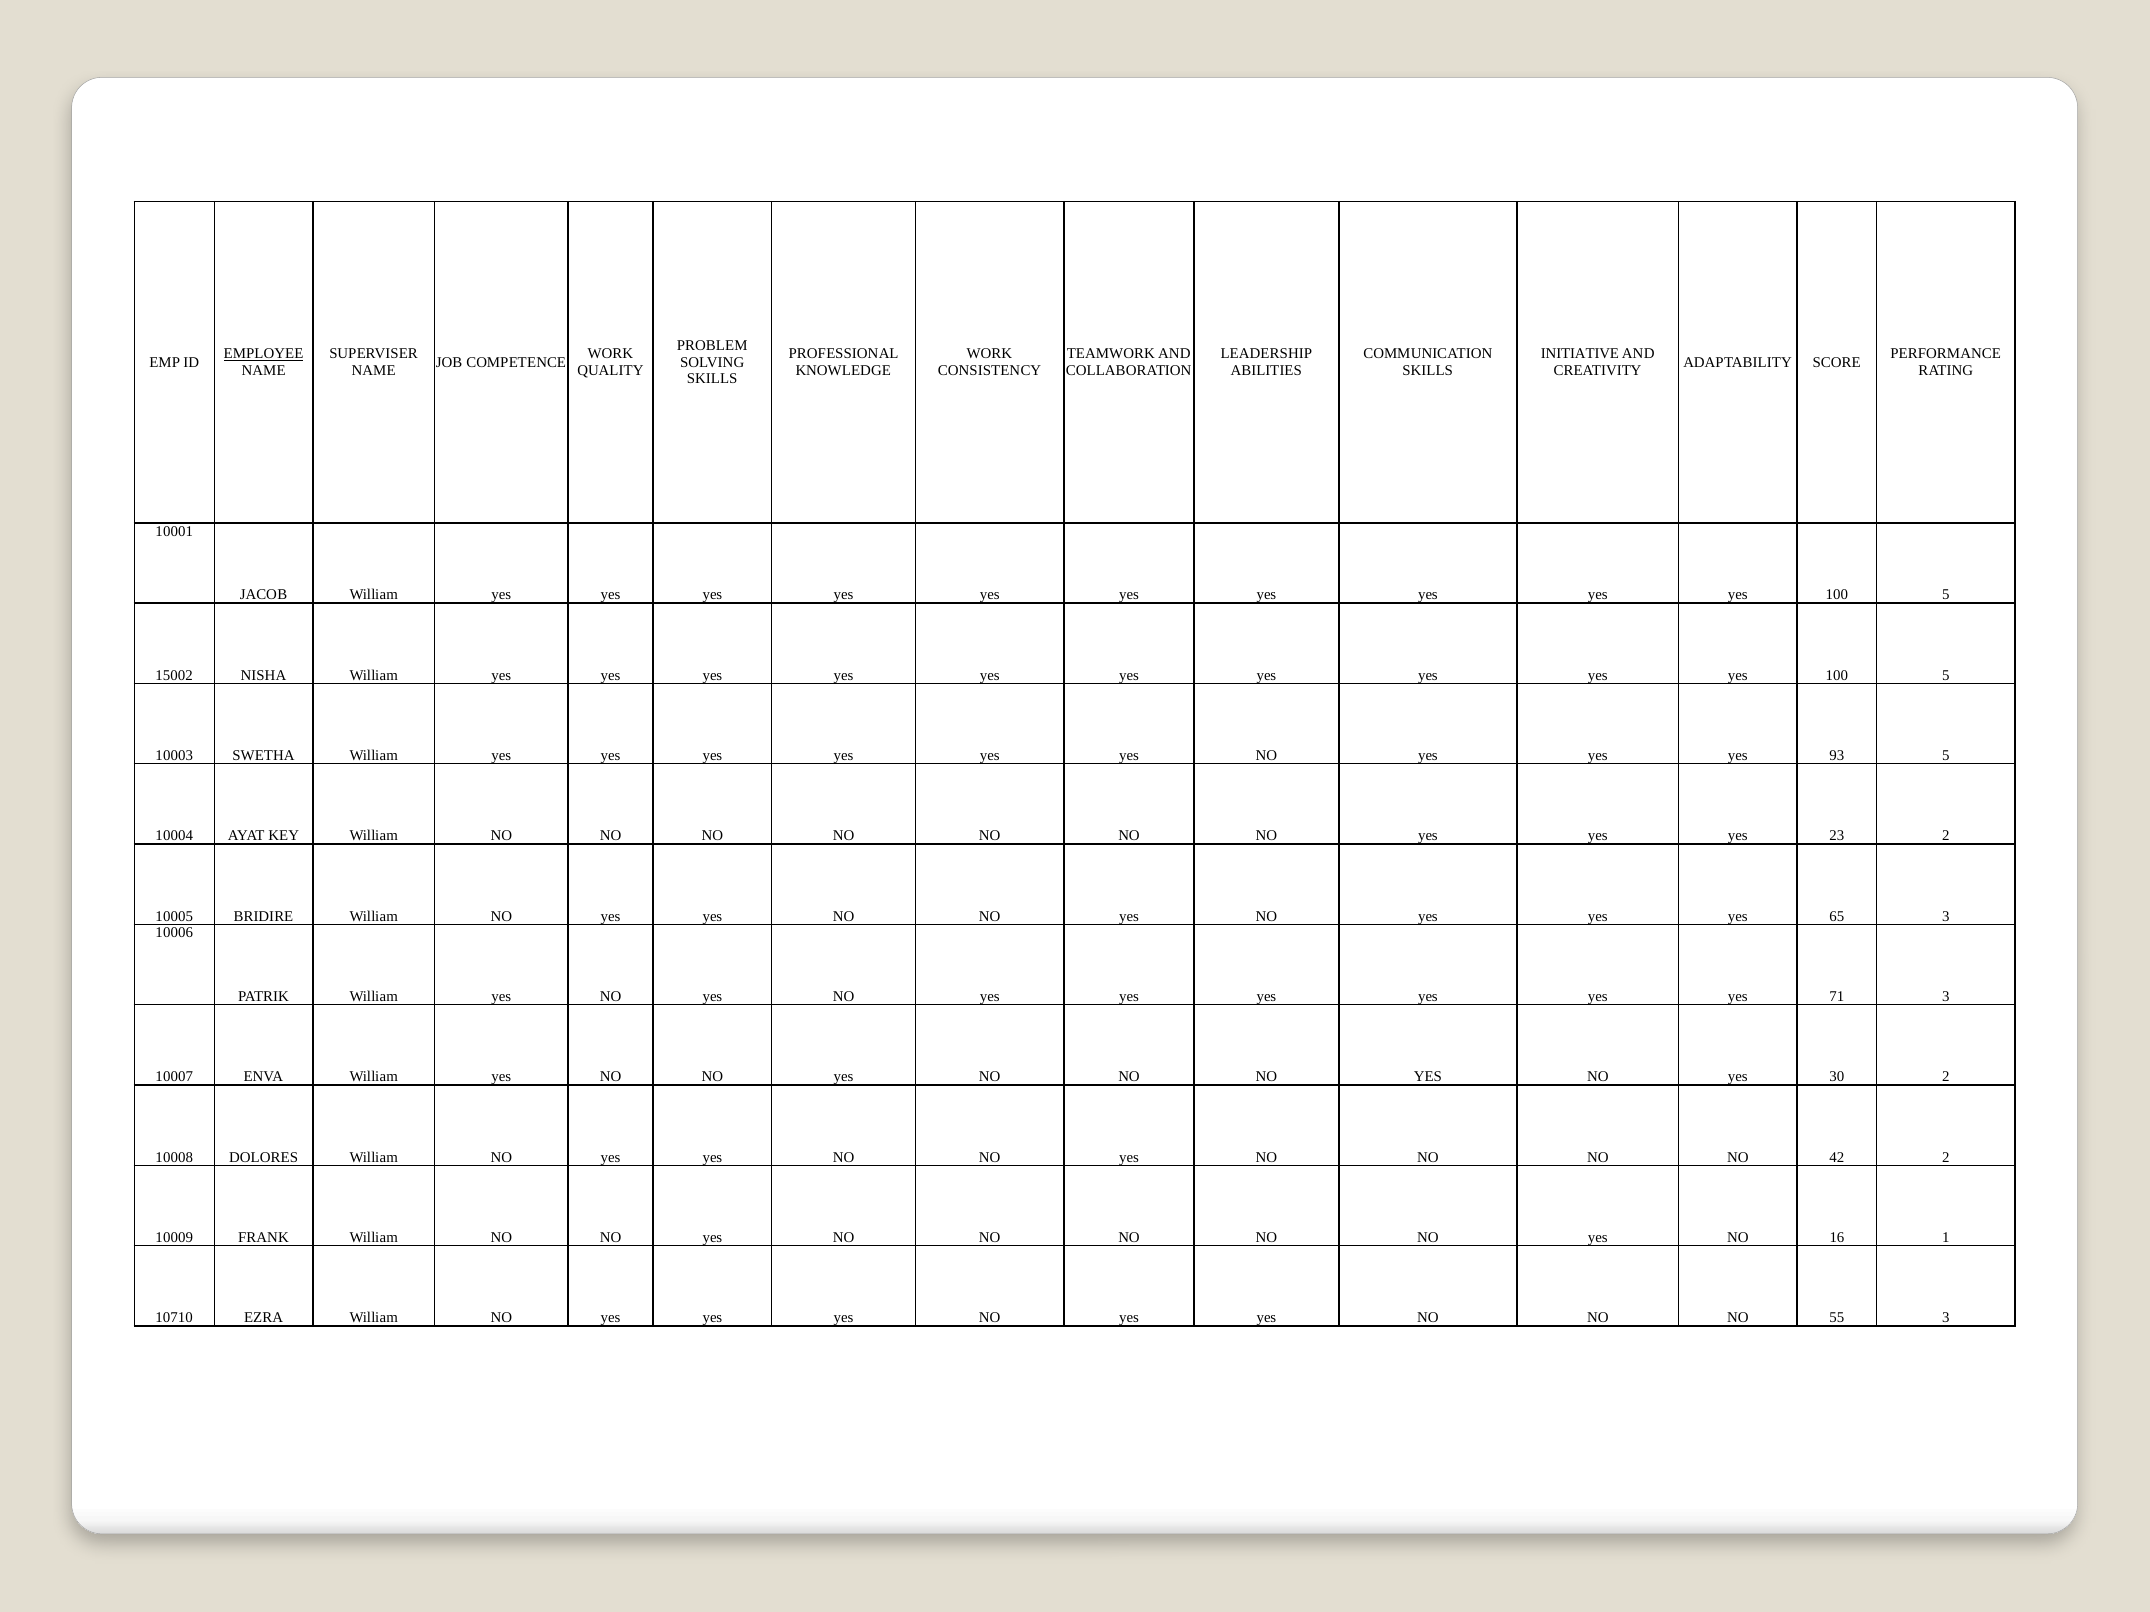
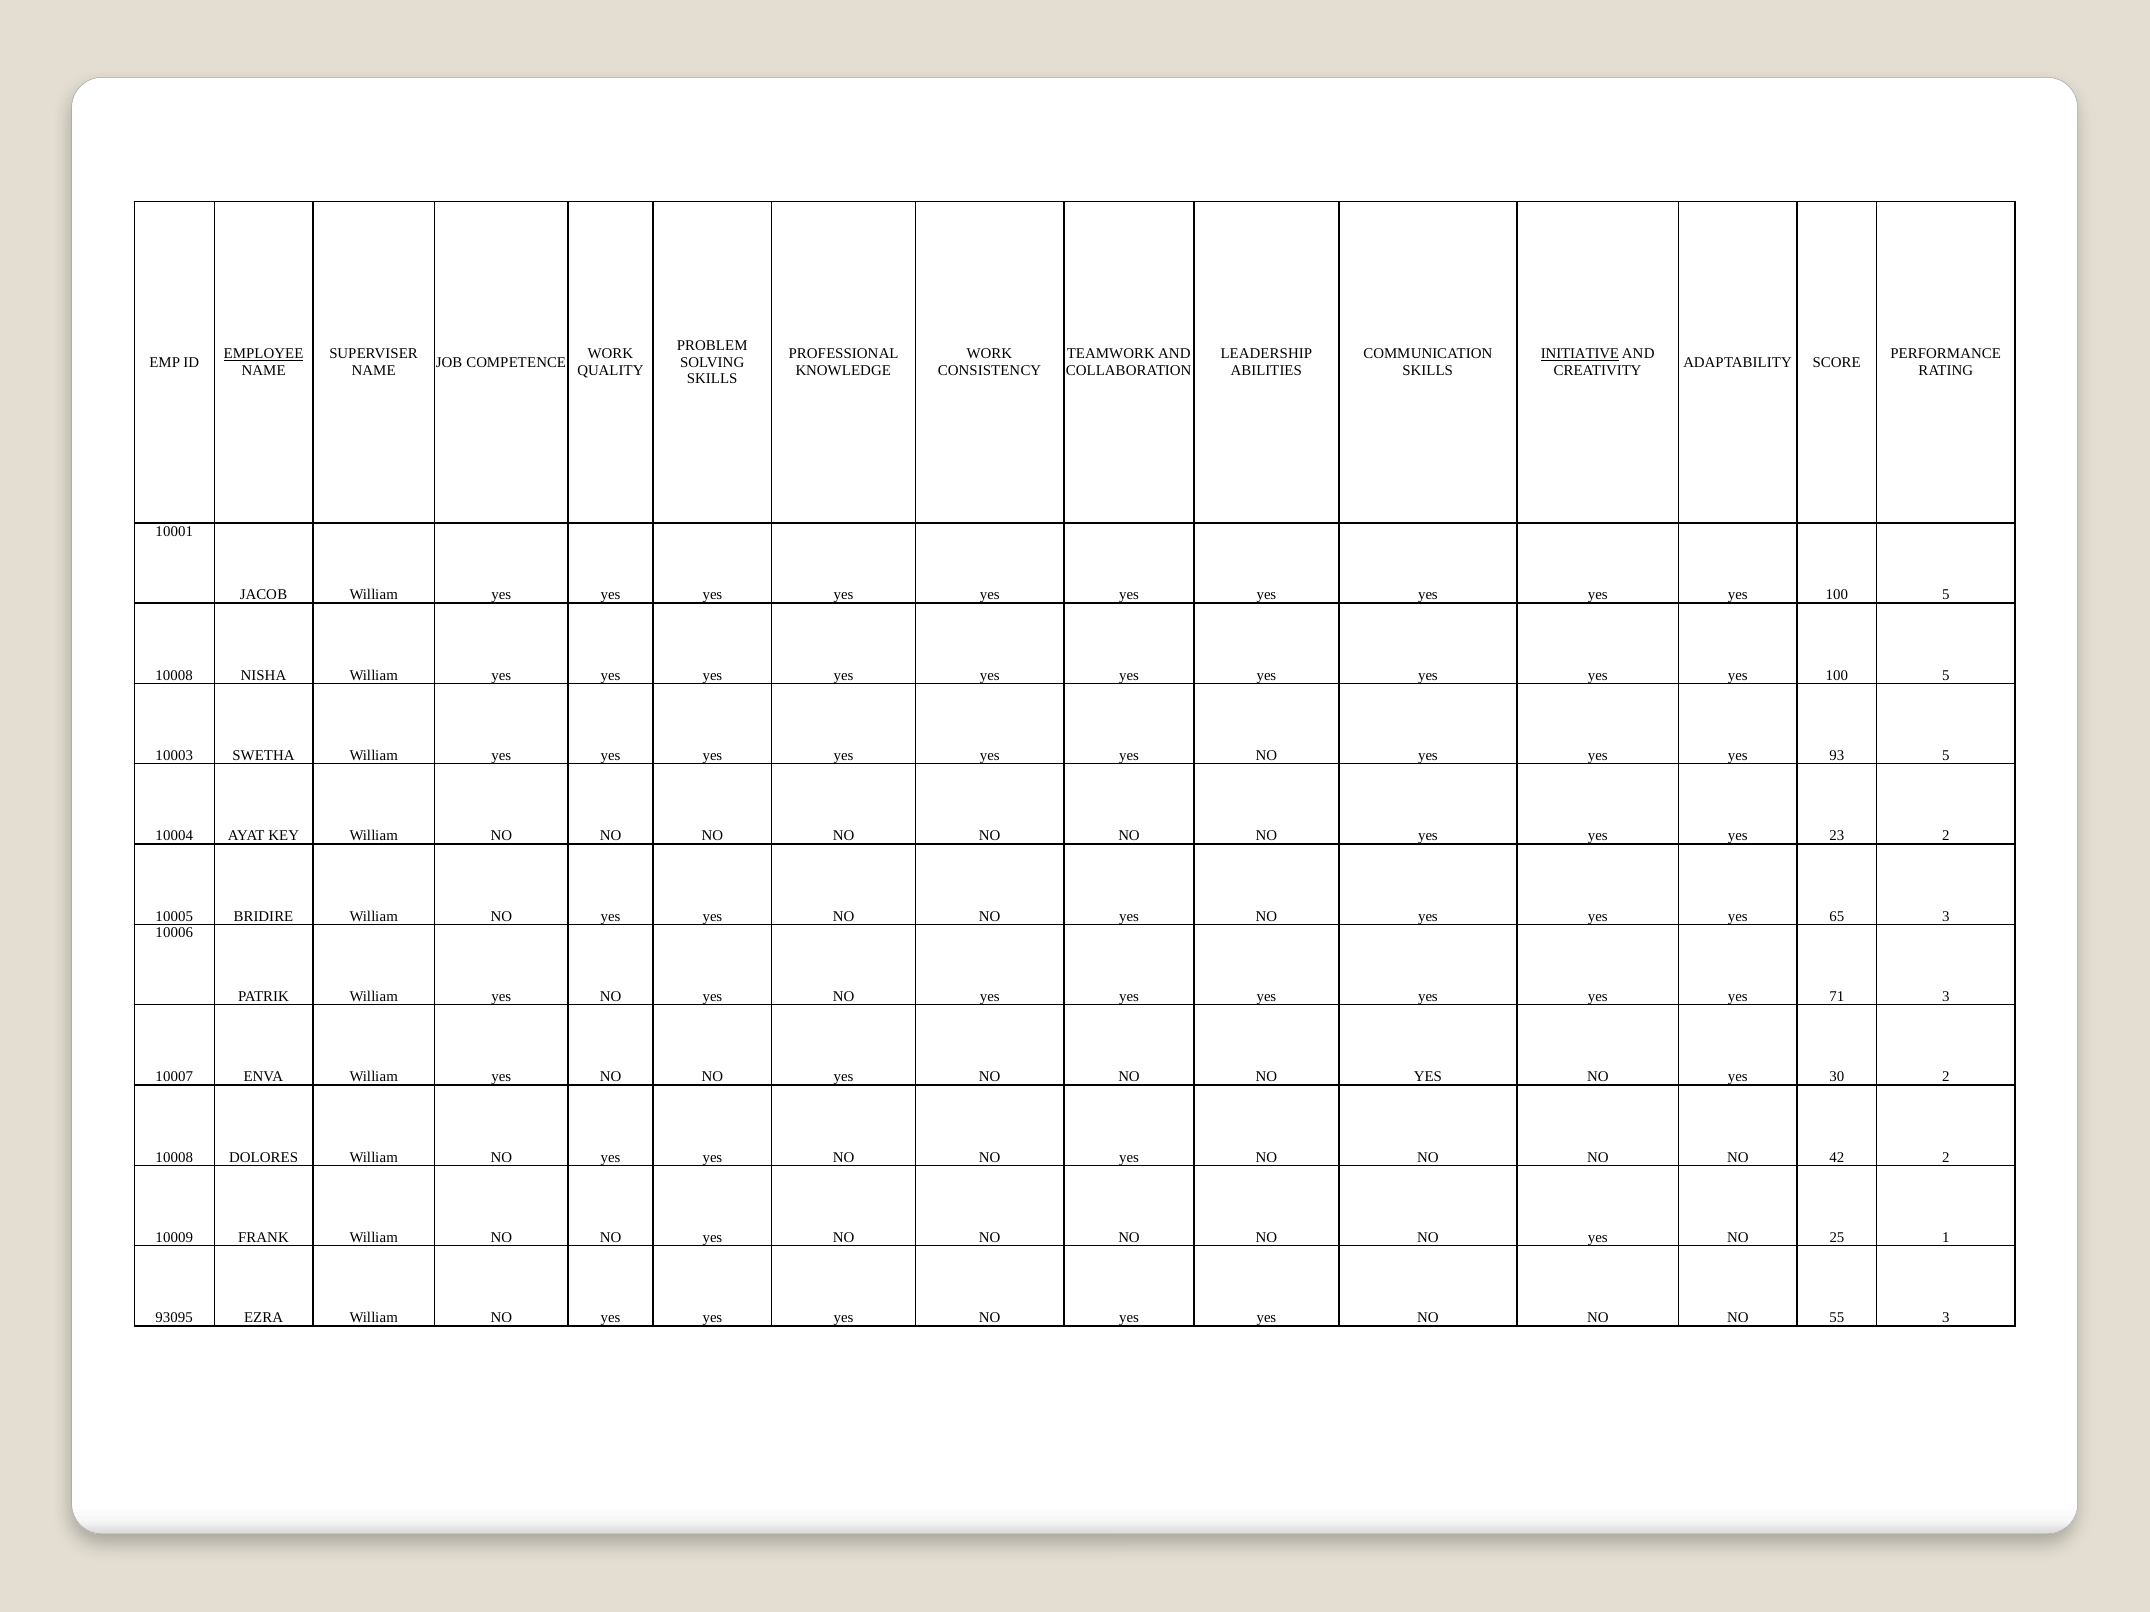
INITIATIVE underline: none -> present (1580, 354)
15002: 15002 -> 10008 (174, 676)
16: 16 -> 25 (1837, 1238)
10710: 10710 -> 93095 (174, 1318)
